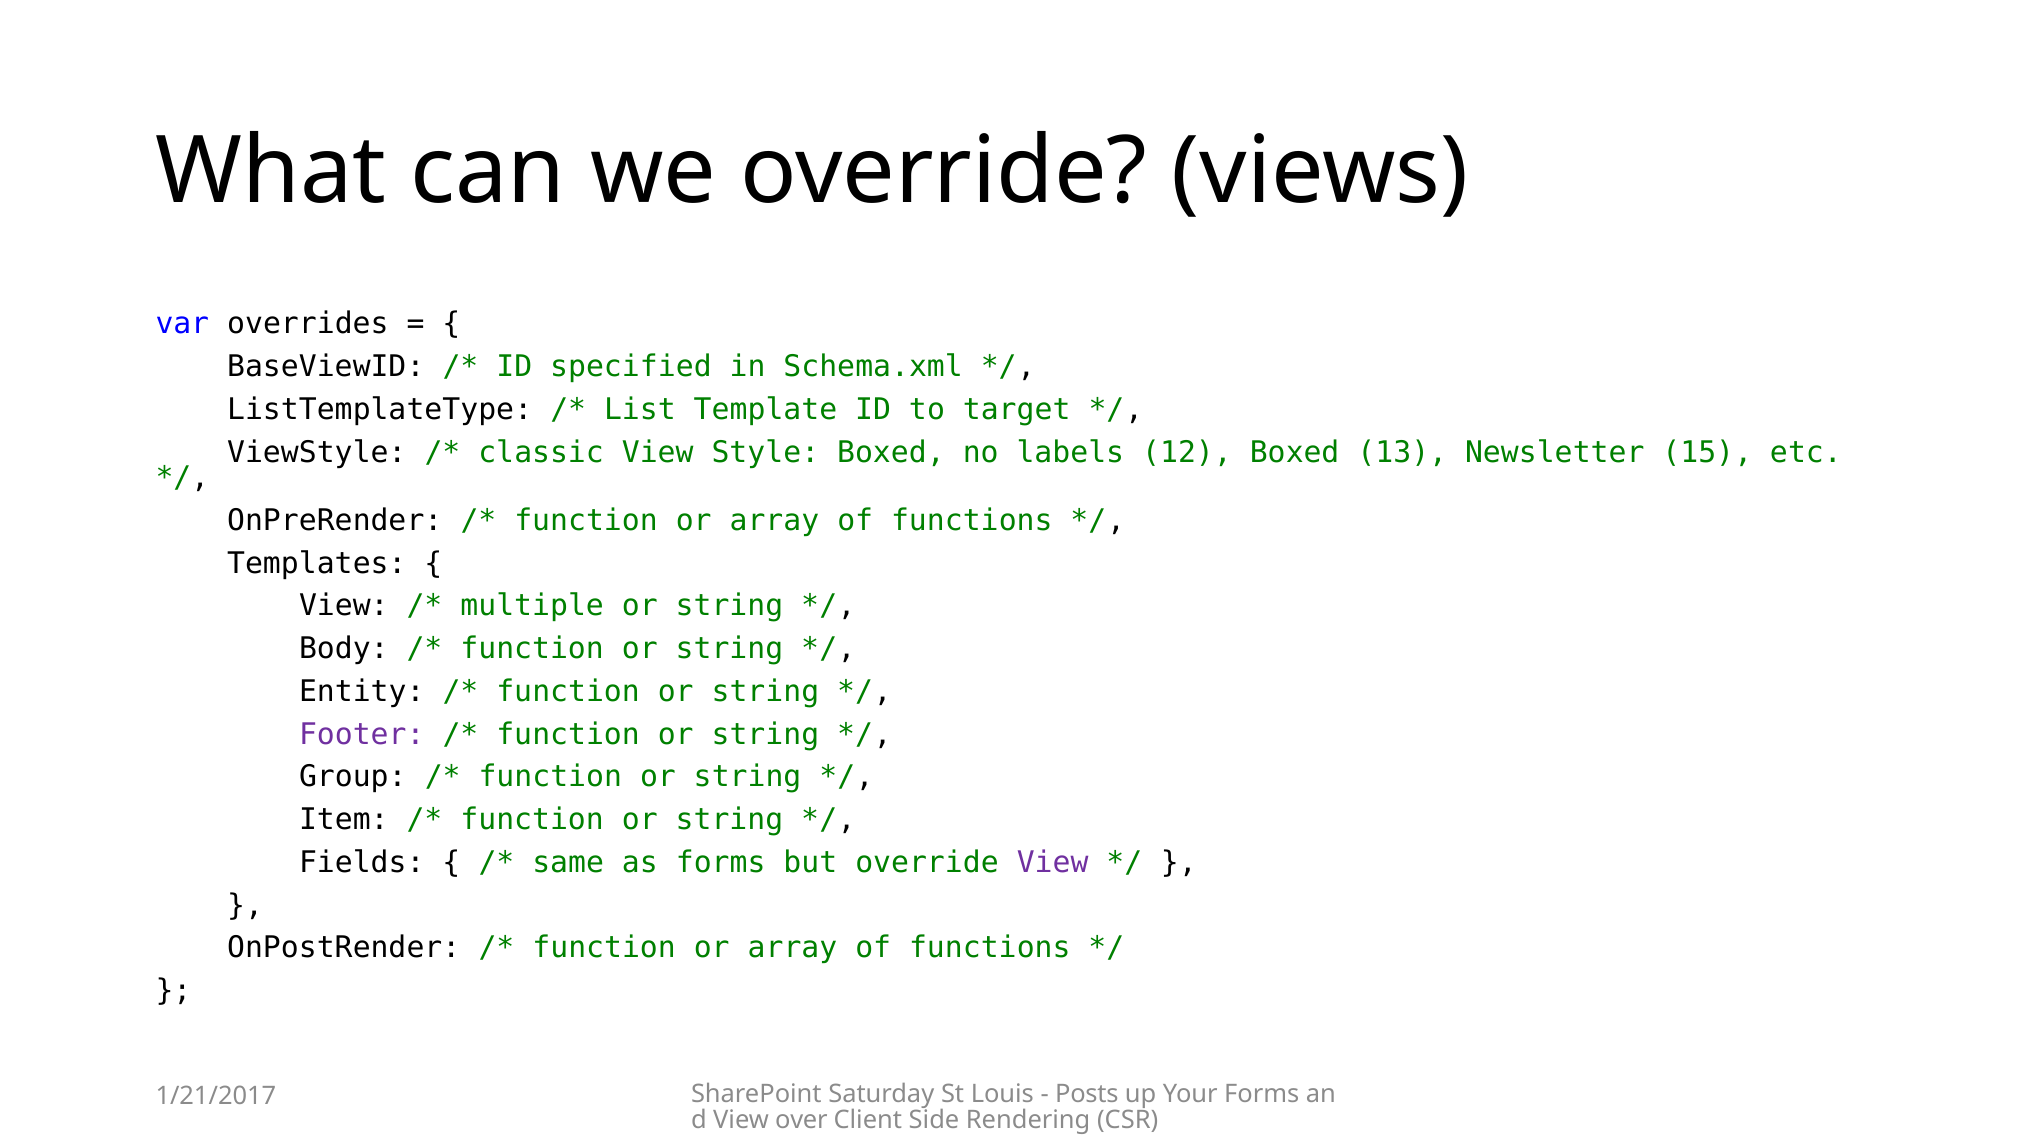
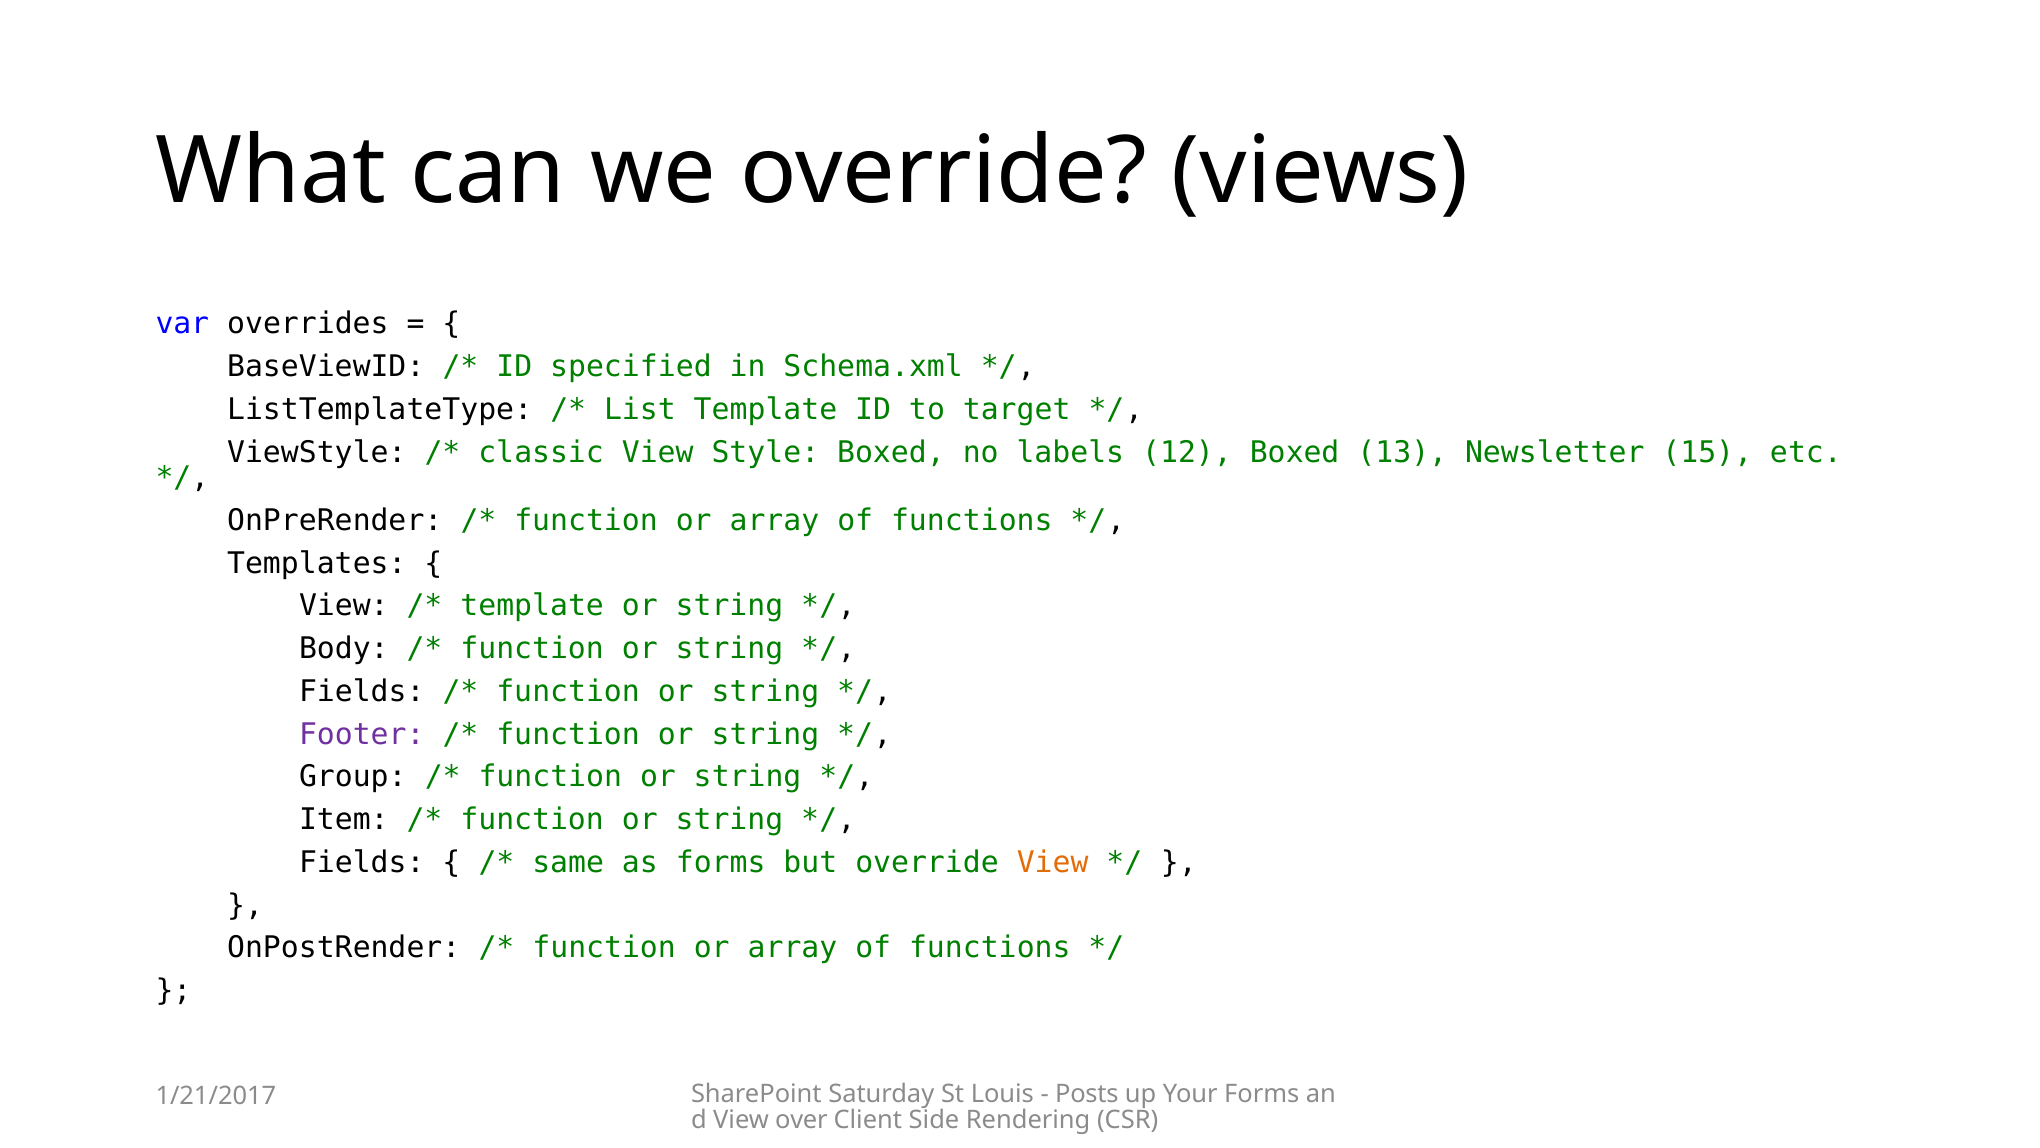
multiple: multiple -> template (532, 606)
Entity: Entity -> Fields (362, 691)
View colour: purple -> orange (1053, 862)
